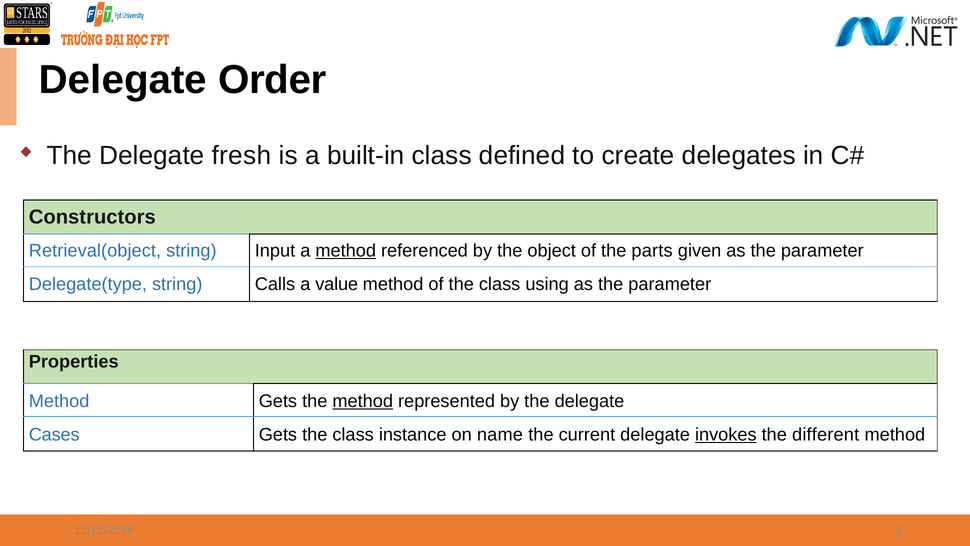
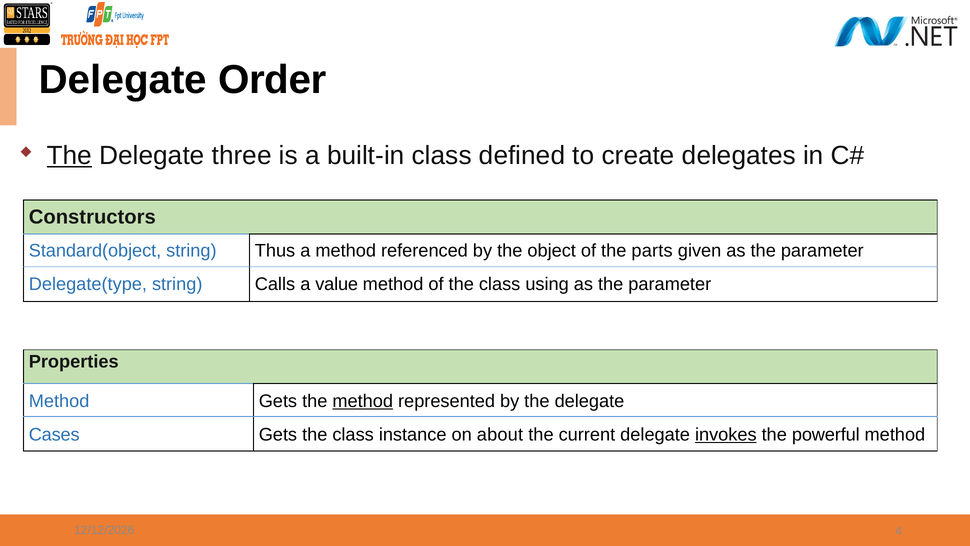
The underline: none -> present (69, 156)
fresh: fresh -> three (242, 156)
Retrieval(object: Retrieval(object -> Standard(object (95, 250)
Input: Input -> Thus (275, 250)
method underline: present -> none (346, 250)
name: name -> about (500, 435)
different: different -> powerful (826, 435)
2: 2 -> 4 (899, 531)
